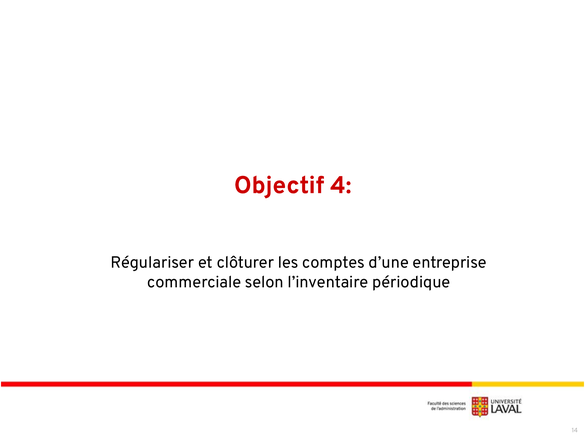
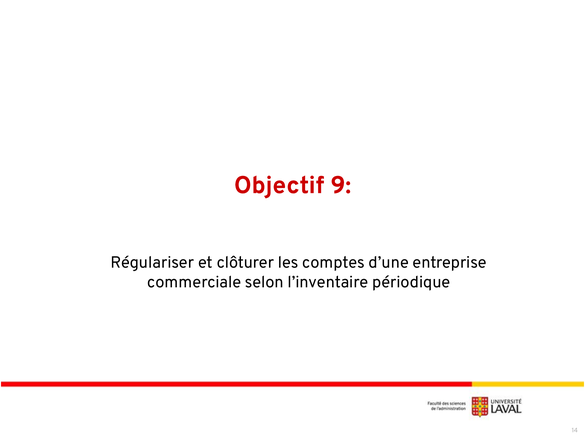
4: 4 -> 9 (341, 185)
